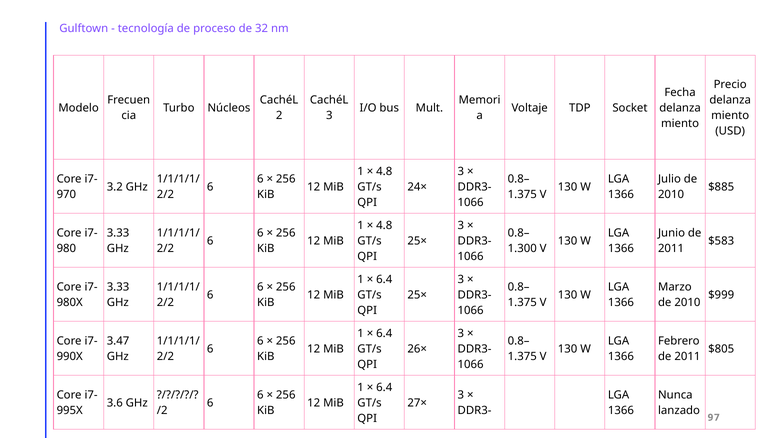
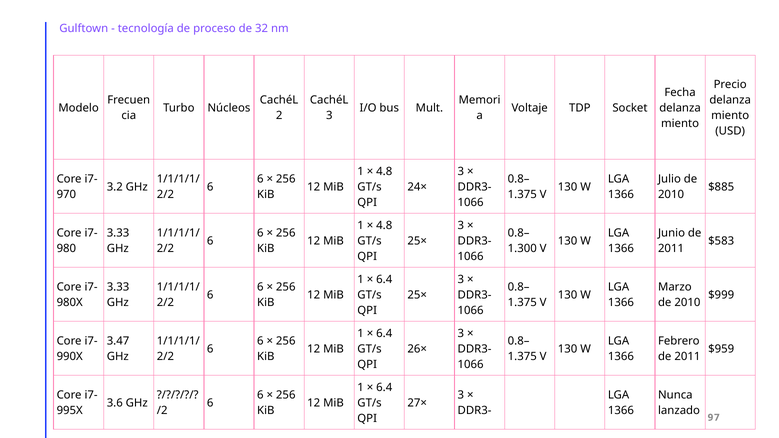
$805: $805 -> $959 (721, 349)
